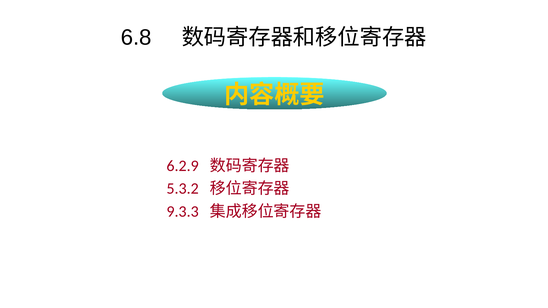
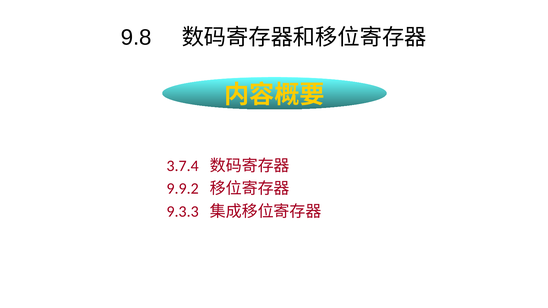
6.8: 6.8 -> 9.8 (136, 38)
6.2.9: 6.2.9 -> 3.7.4 (183, 166)
5.3.2: 5.3.2 -> 9.9.2 (183, 189)
